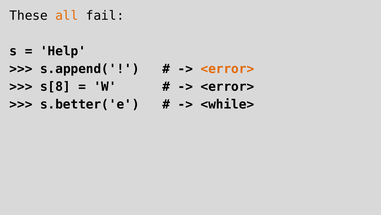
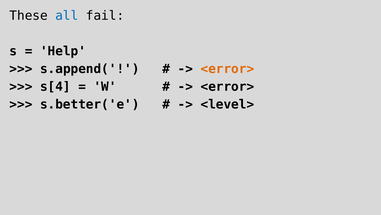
all colour: orange -> blue (67, 16)
s[8: s[8 -> s[4 (55, 86)
<while>: <while> -> <level> (227, 104)
